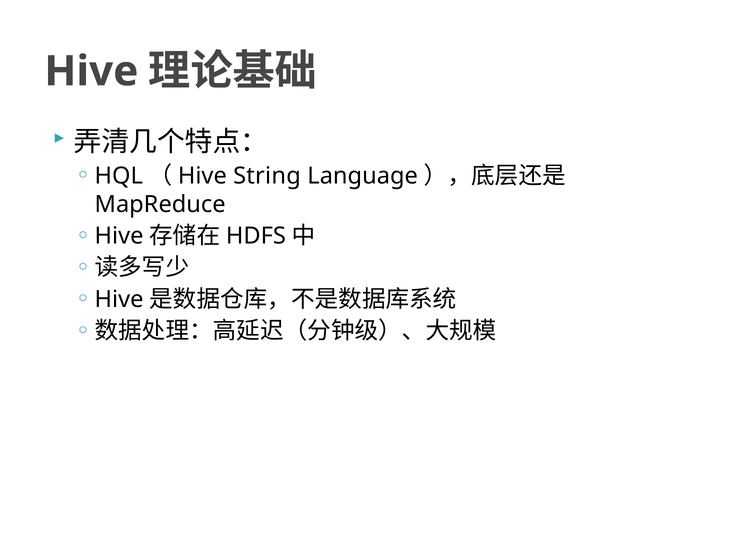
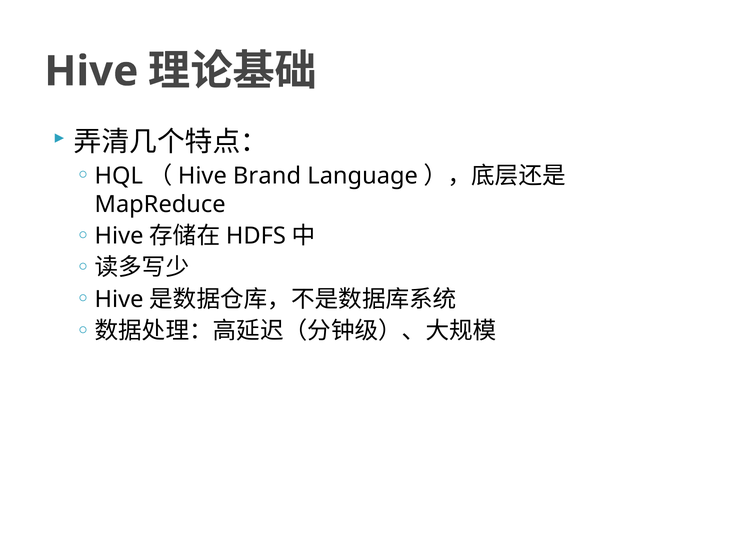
String: String -> Brand (267, 176)
